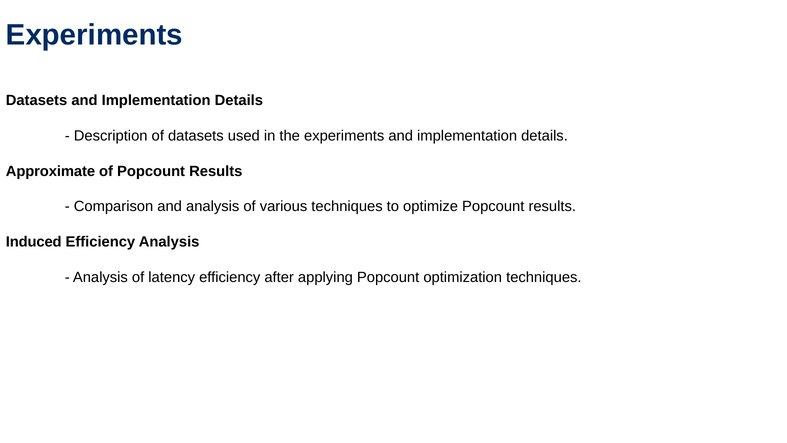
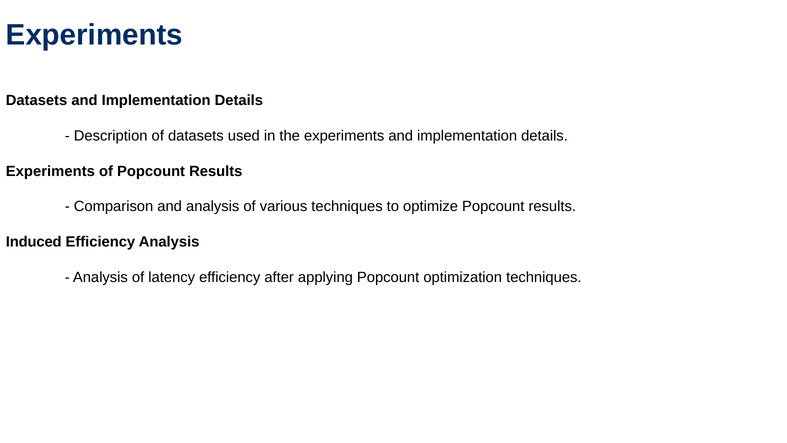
Approximate: Approximate -> Experiments (50, 171)
